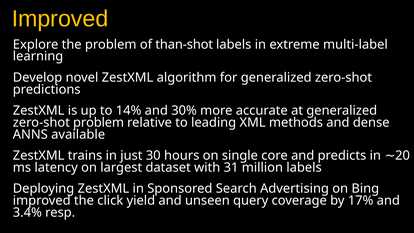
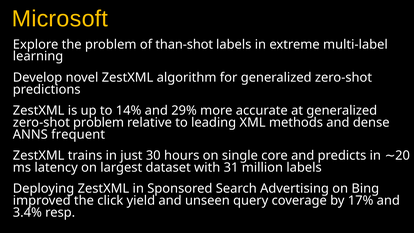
Improved: Improved -> Microsoft (60, 19)
30%: 30% -> 29% (184, 111)
available: available -> frequent (78, 134)
